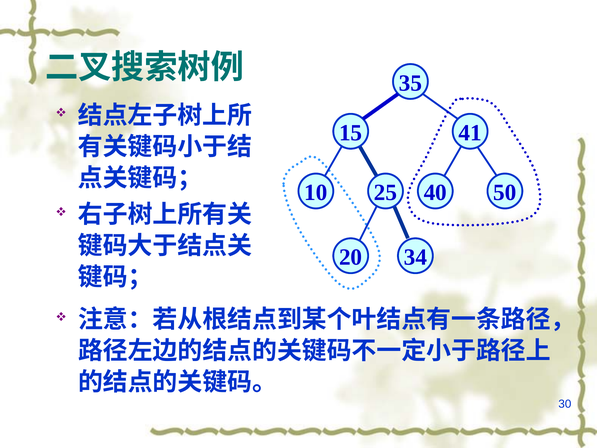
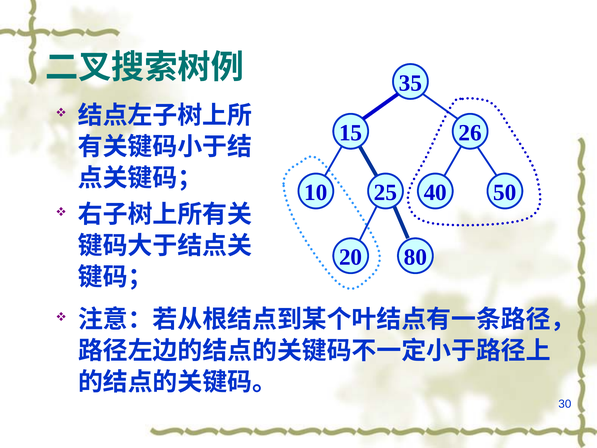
41: 41 -> 26 (470, 133)
34: 34 -> 80 (415, 257)
